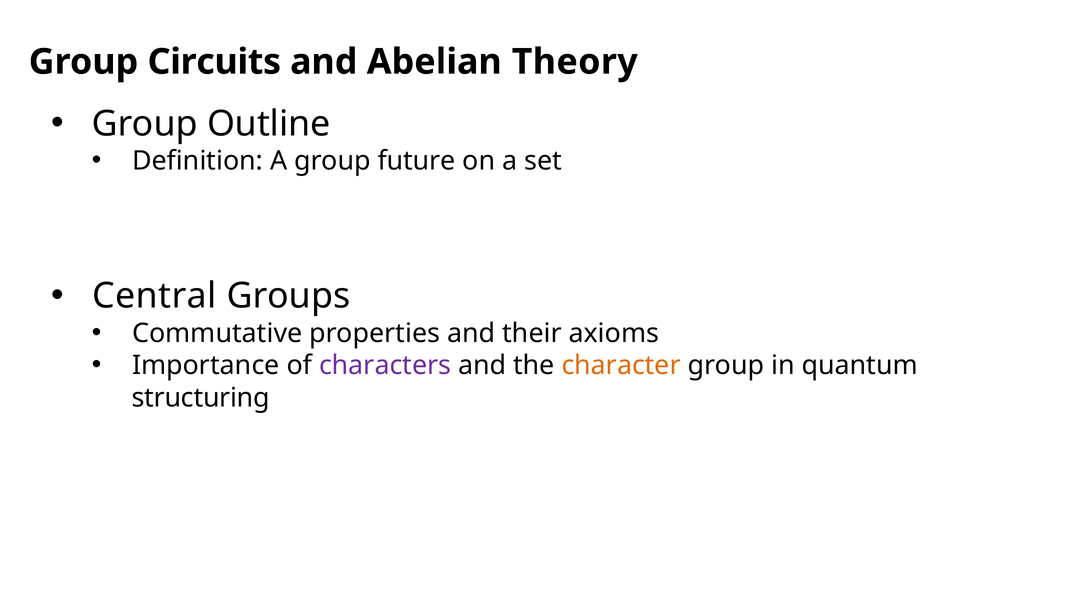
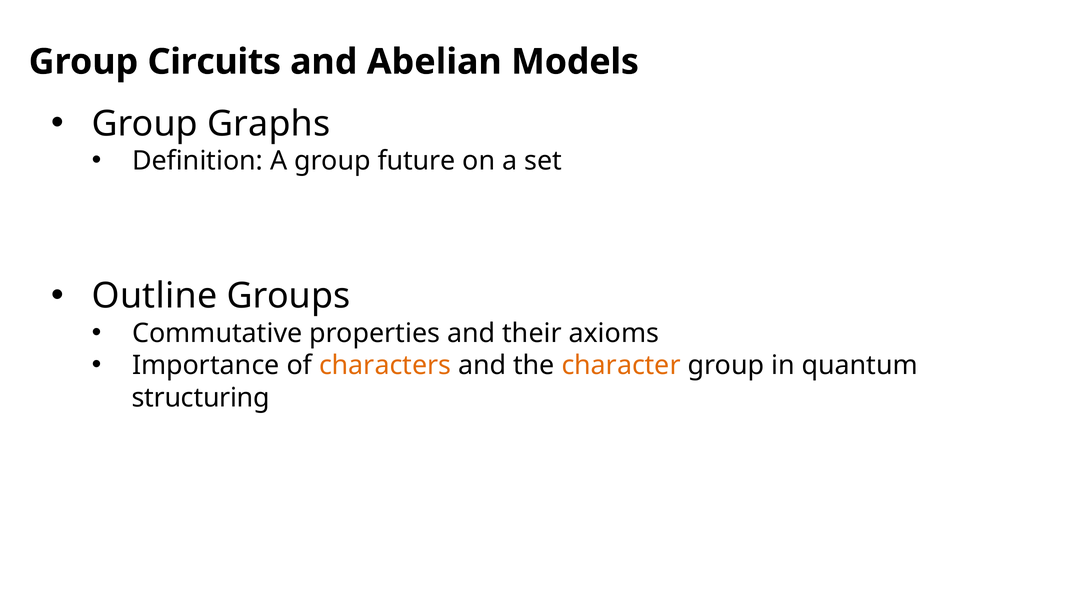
Theory: Theory -> Models (575, 62)
Outline: Outline -> Graphs (269, 124)
Central: Central -> Outline (155, 296)
characters colour: purple -> orange (385, 365)
